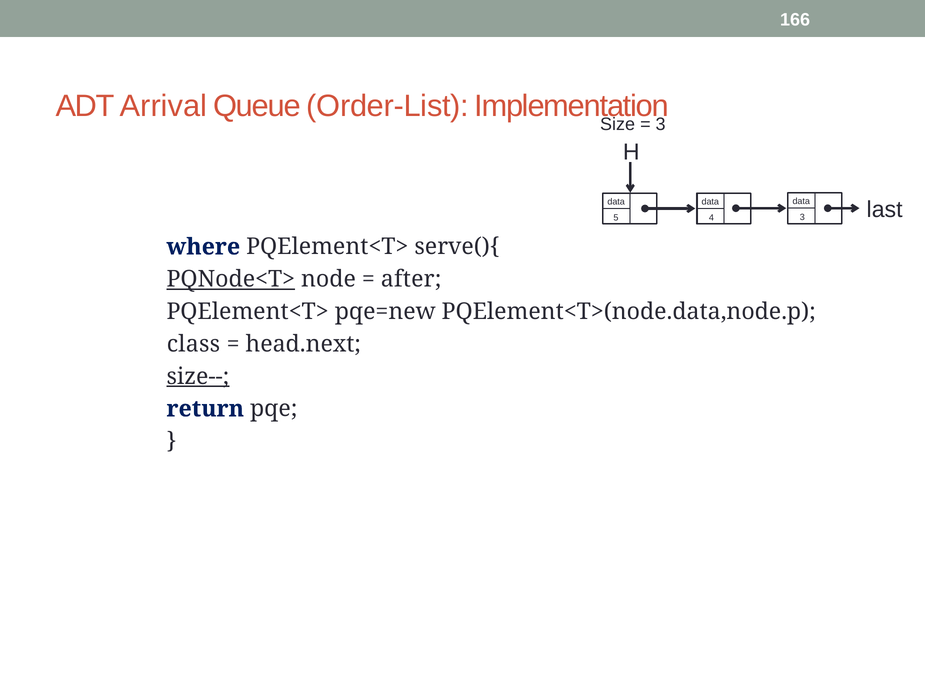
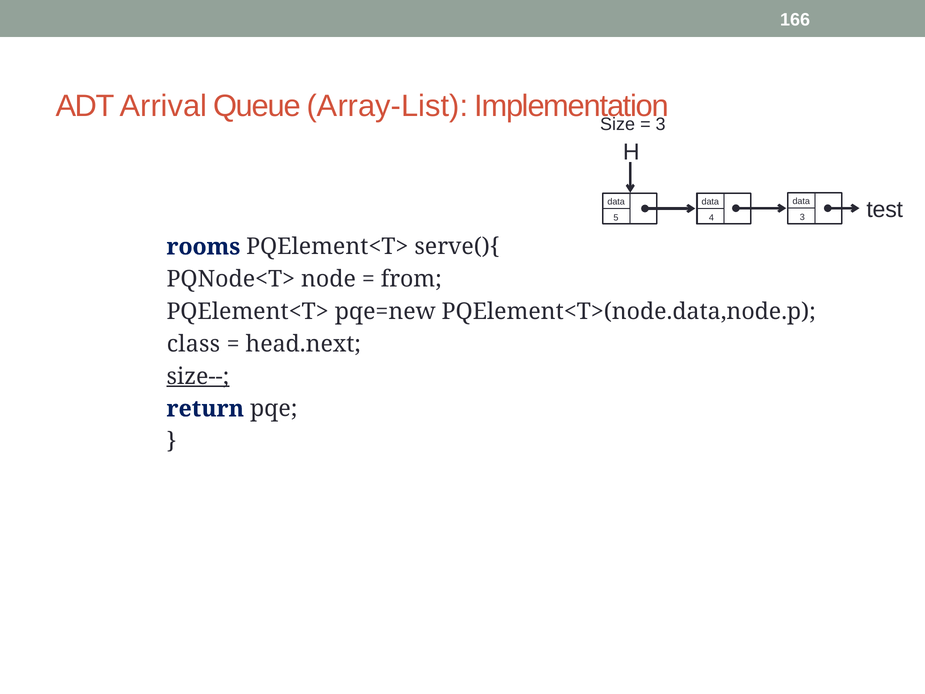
Order-List: Order-List -> Array-List (387, 106)
last: last -> test (885, 210)
where: where -> rooms (203, 247)
PQNode<T> underline: present -> none (231, 279)
after: after -> from (411, 279)
